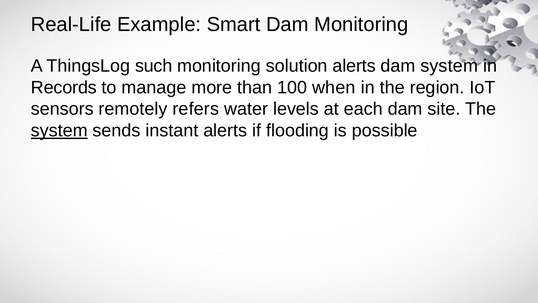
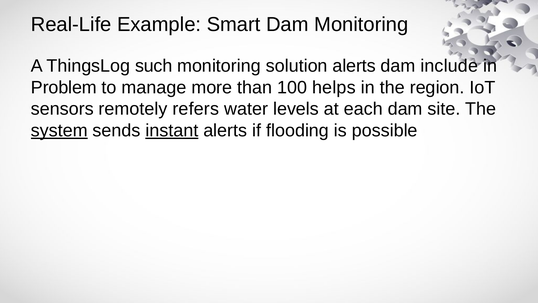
dam system: system -> include (449, 66)
Records: Records -> Problem (64, 87)
when: when -> helps (334, 87)
instant underline: none -> present (172, 130)
